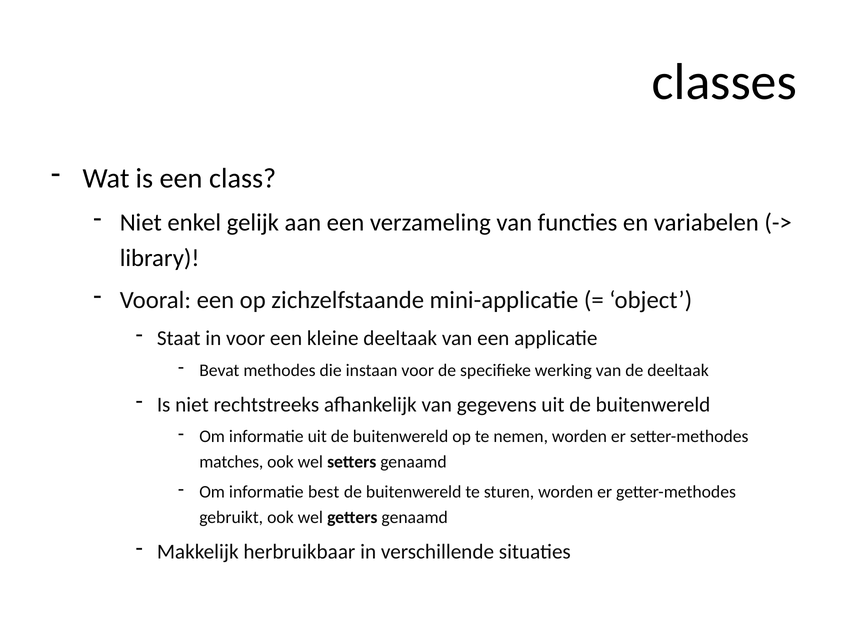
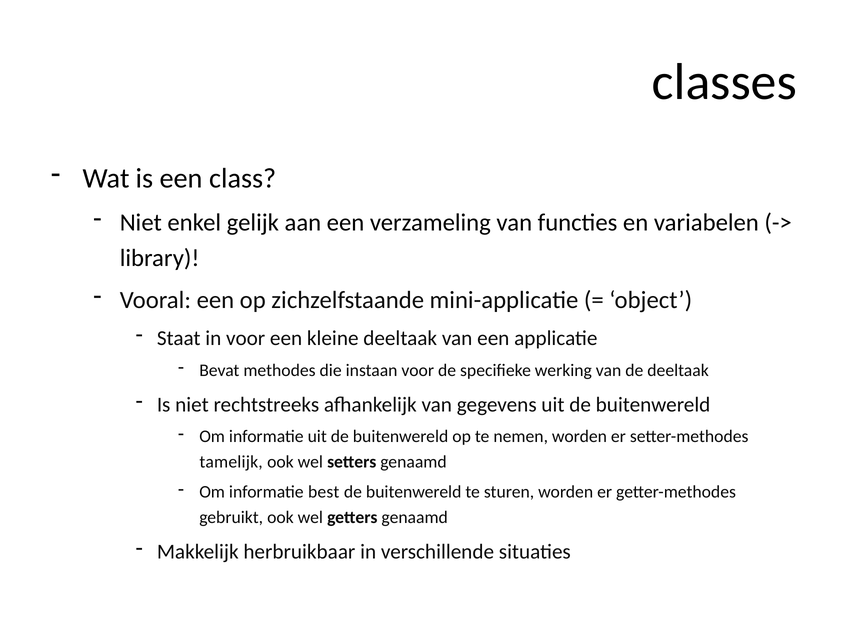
matches: matches -> tamelijk (231, 462)
